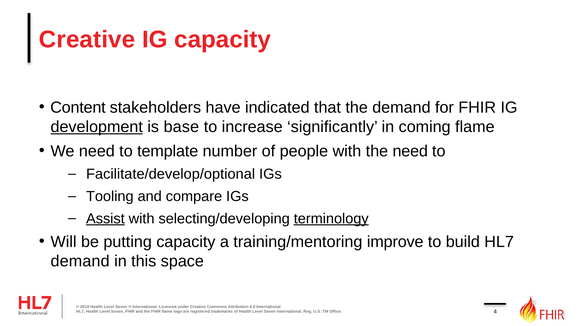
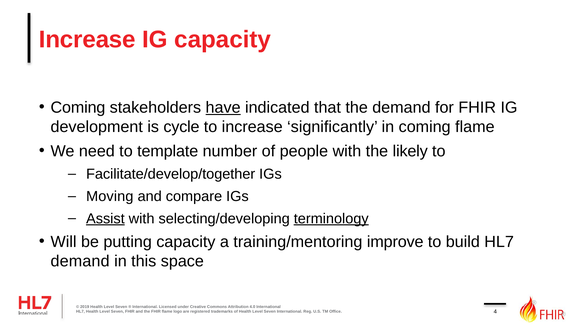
Creative: Creative -> Increase (87, 40)
Content: Content -> Coming (78, 108)
have underline: none -> present (223, 108)
development underline: present -> none (97, 127)
base: base -> cycle (181, 127)
the need: need -> likely (410, 151)
Facilitate/develop/optional: Facilitate/develop/optional -> Facilitate/develop/together (171, 174)
Tooling: Tooling -> Moving (110, 197)
